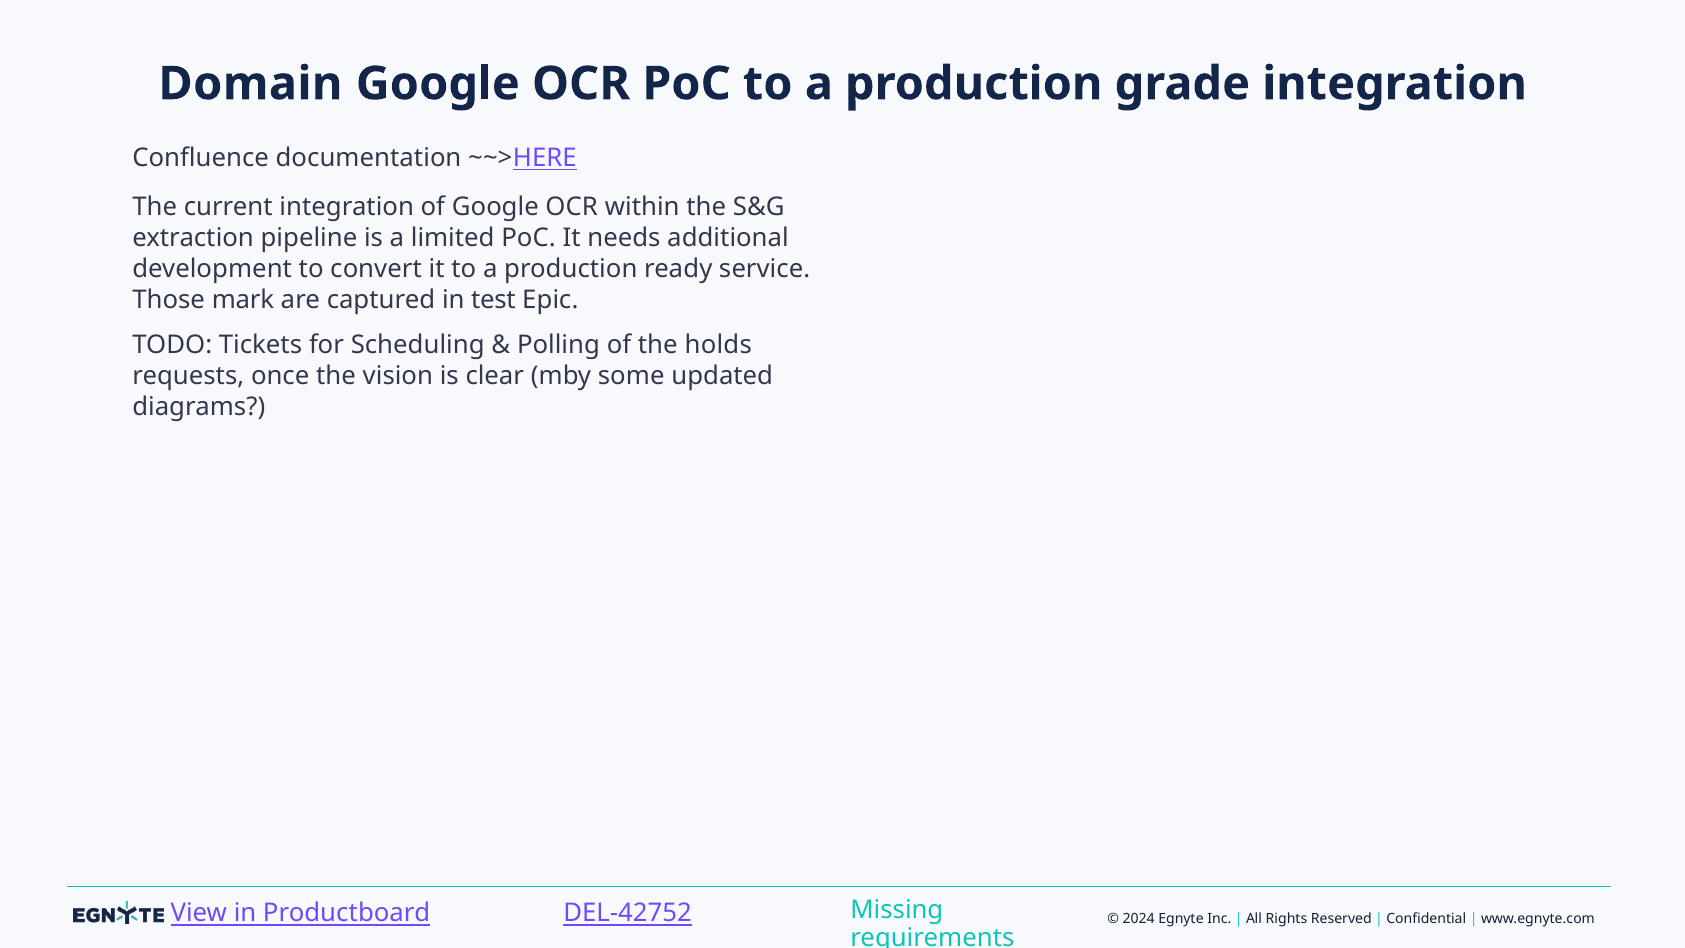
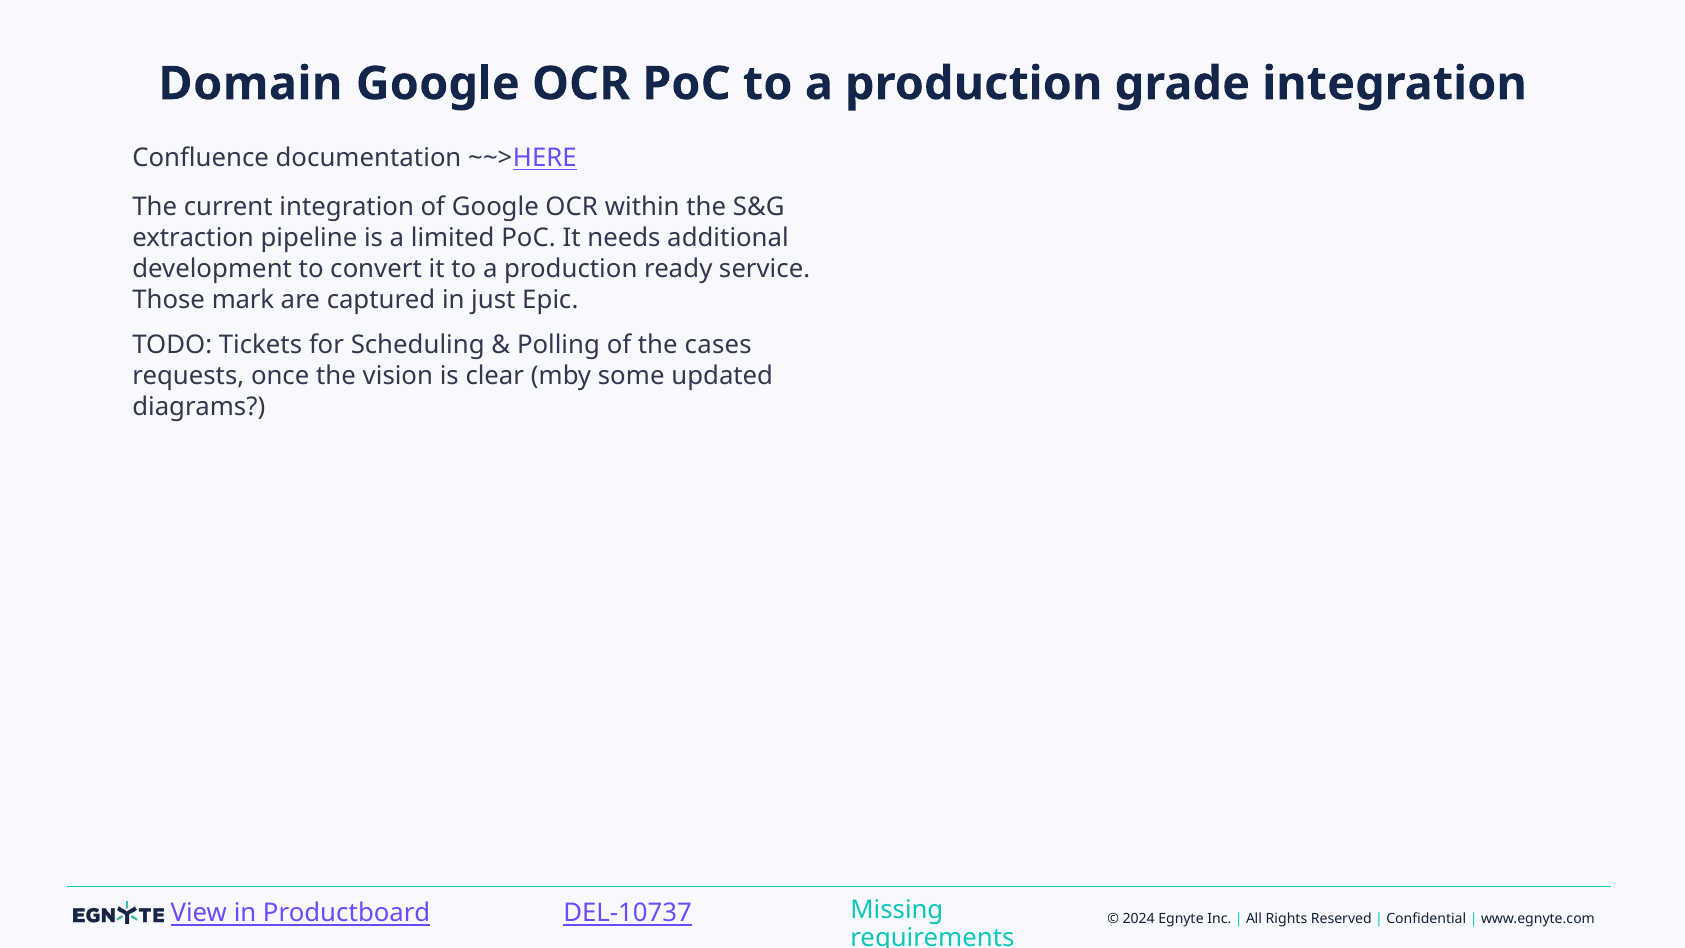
test: test -> just (493, 300)
holds: holds -> cases (718, 345)
DEL-42752: DEL-42752 -> DEL-10737 (628, 913)
